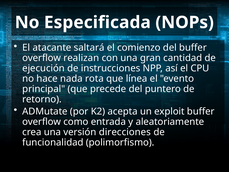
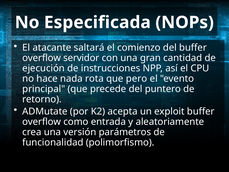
realizan: realizan -> servidor (81, 58)
línea: línea -> pero (137, 79)
direcciones: direcciones -> parámetros (125, 132)
